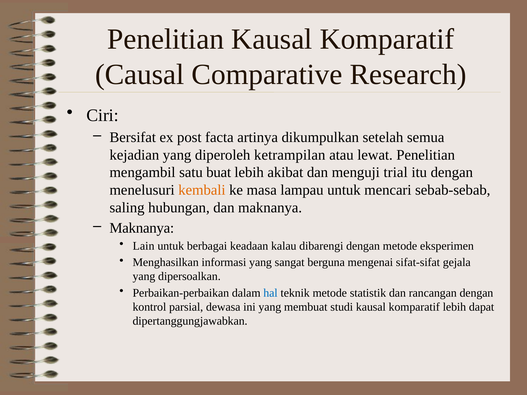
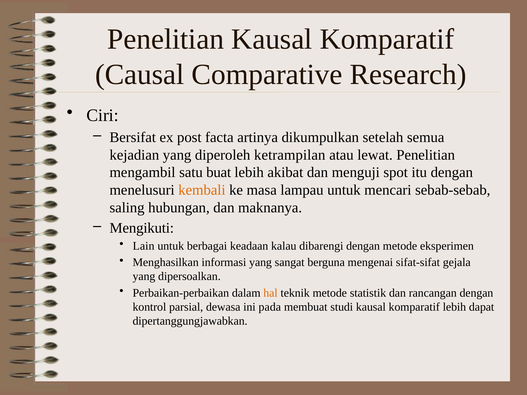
trial: trial -> spot (396, 173)
Maknanya: Maknanya -> Mengikuti (142, 228)
hal colour: blue -> orange (271, 293)
ini yang: yang -> pada (270, 307)
